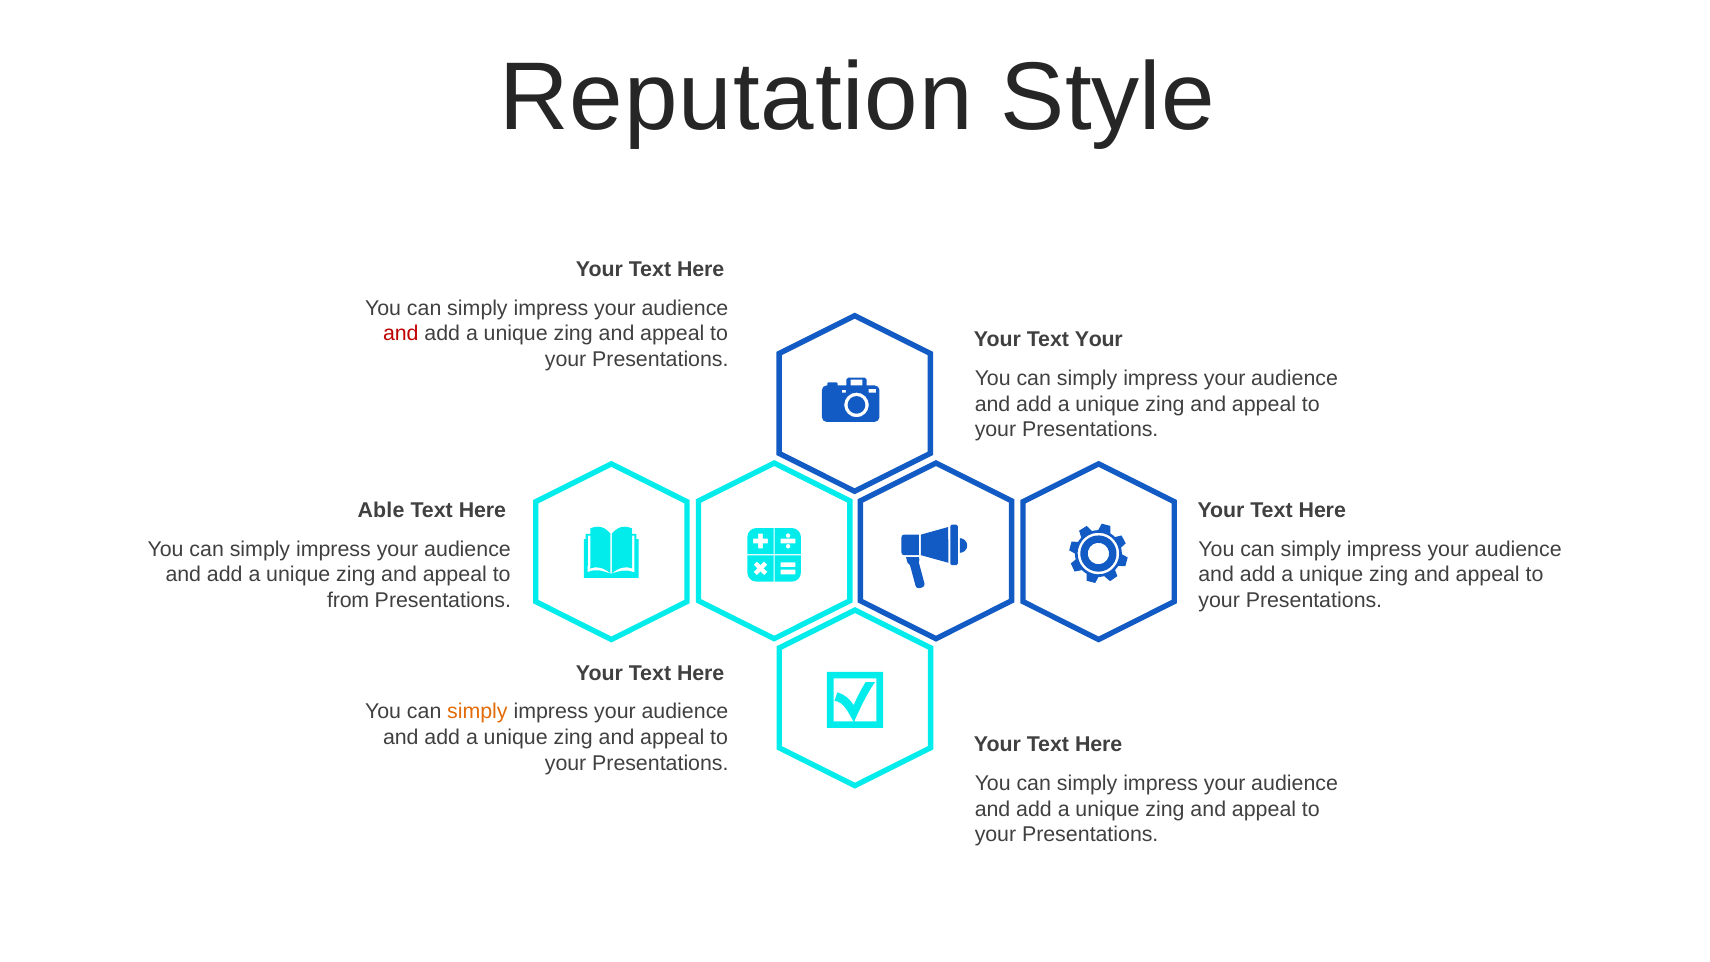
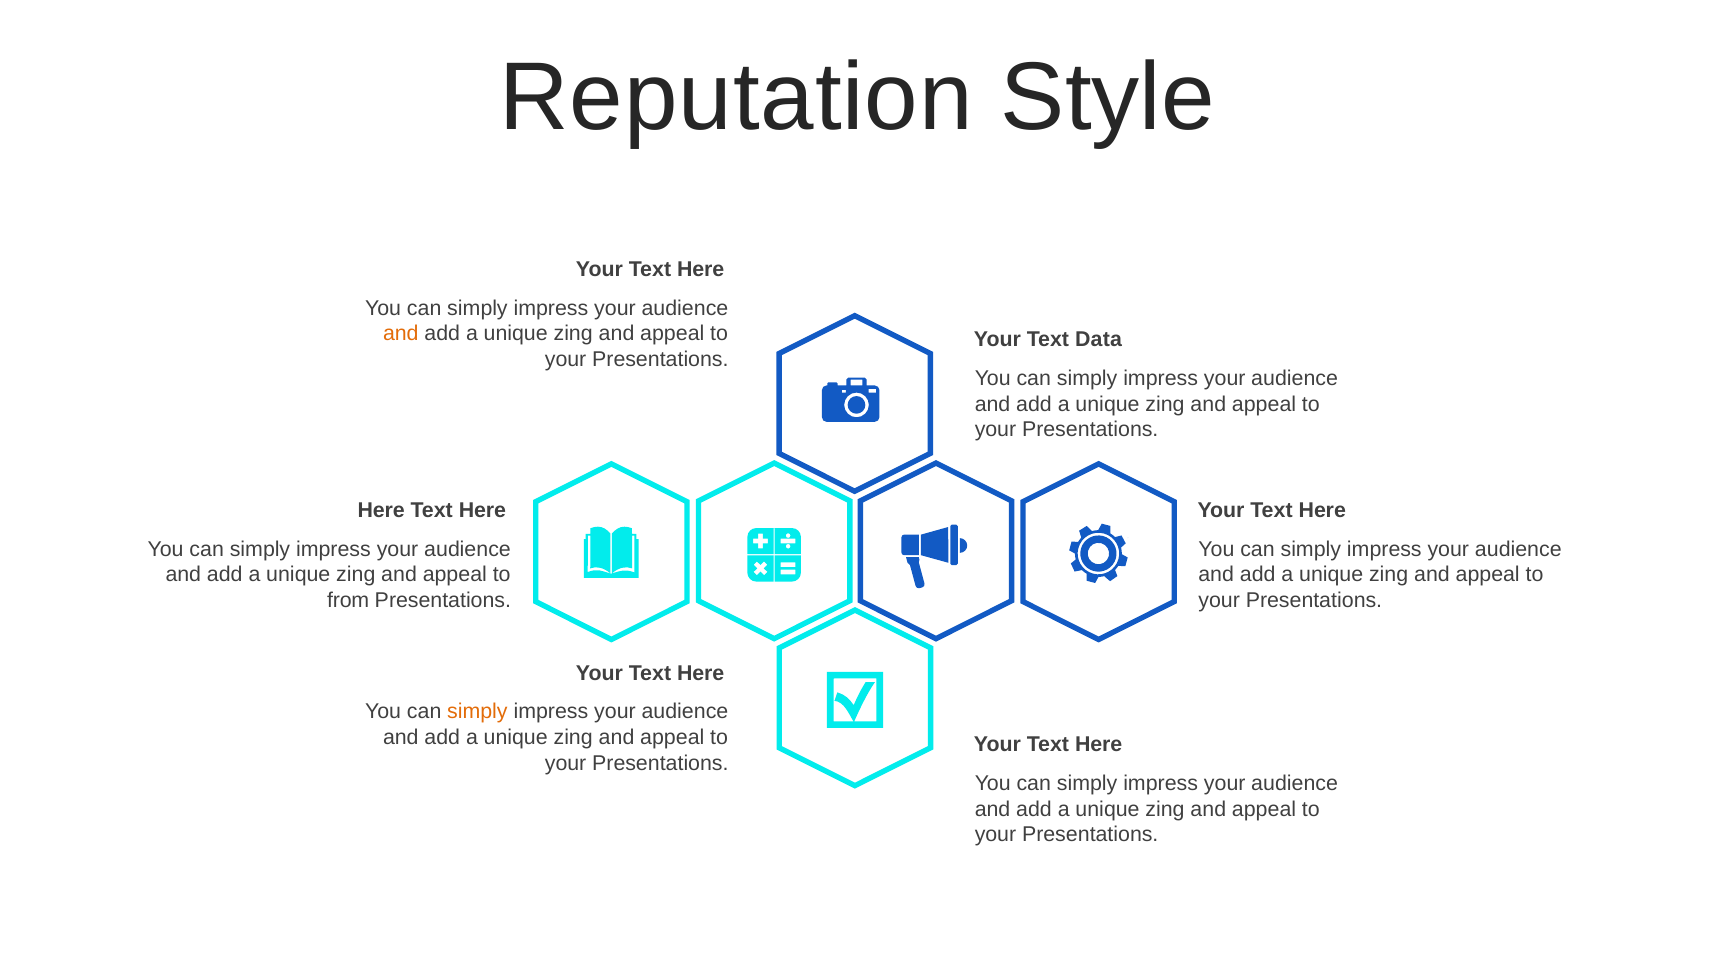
and colour: red -> orange (401, 334)
Text Your: Your -> Data (1099, 340)
Able: Able -> Here (381, 510)
